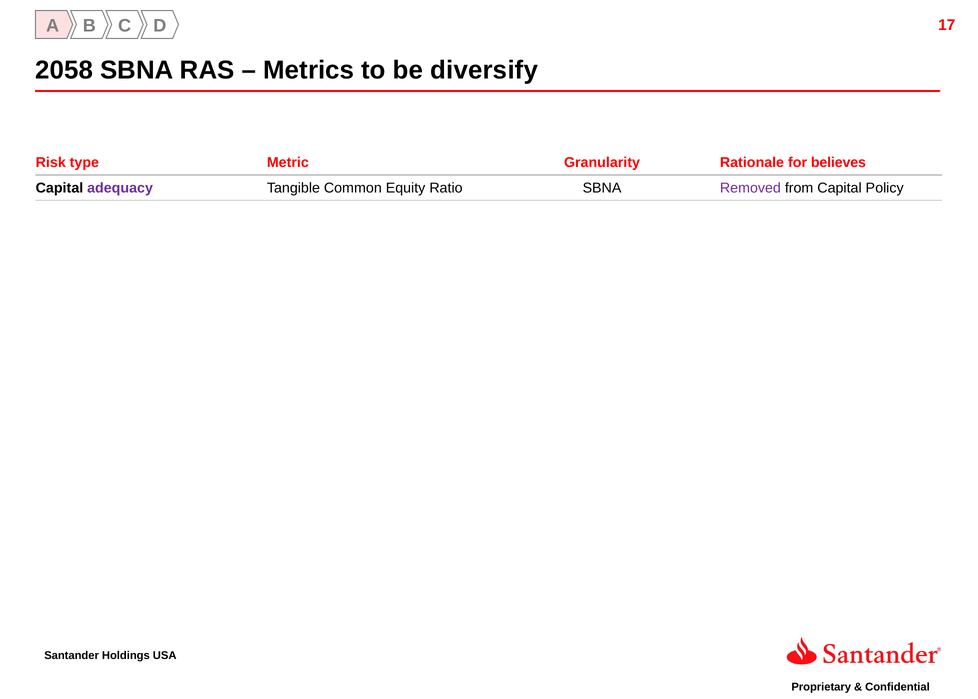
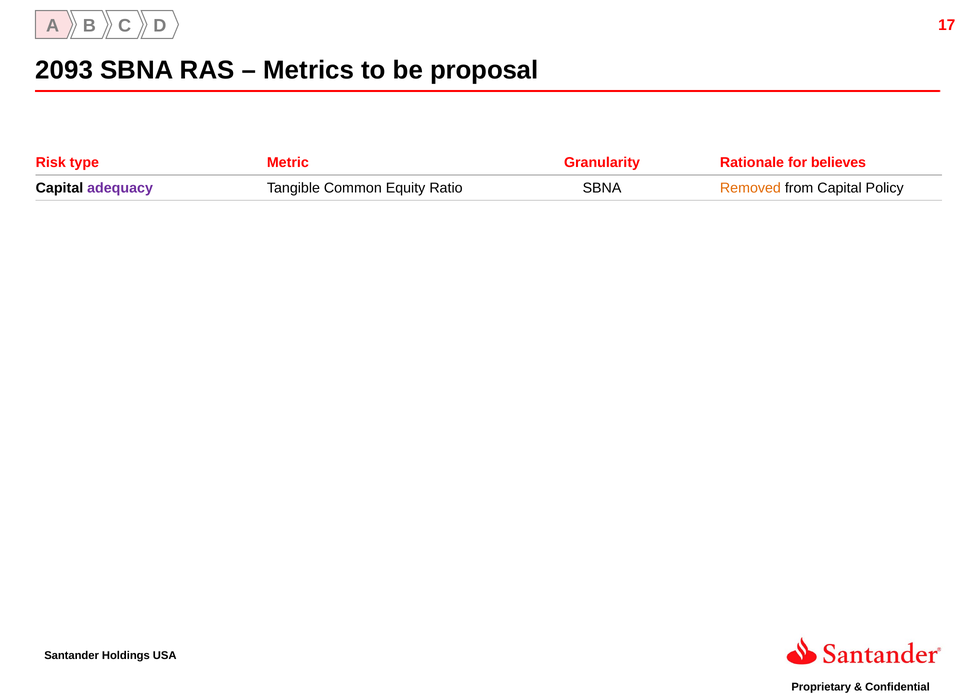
2058: 2058 -> 2093 (64, 70)
diversify: diversify -> proposal (484, 70)
Removed colour: purple -> orange (750, 188)
